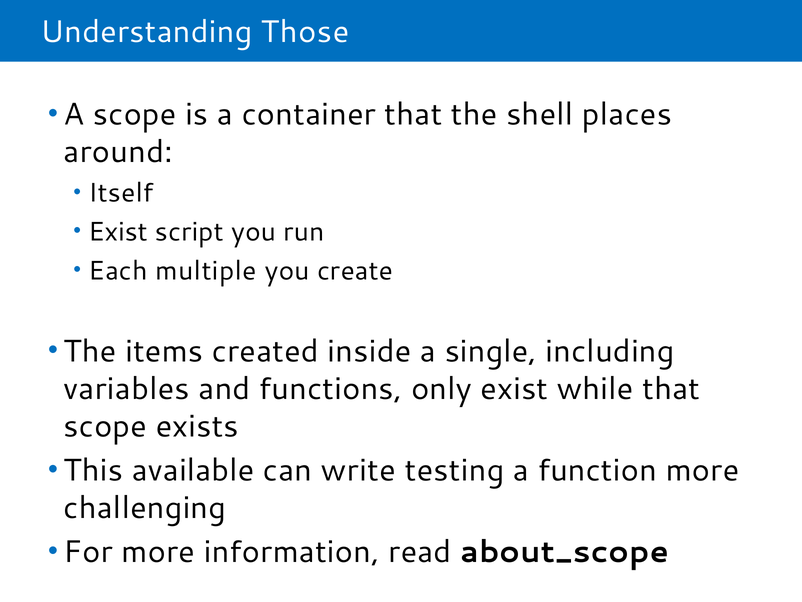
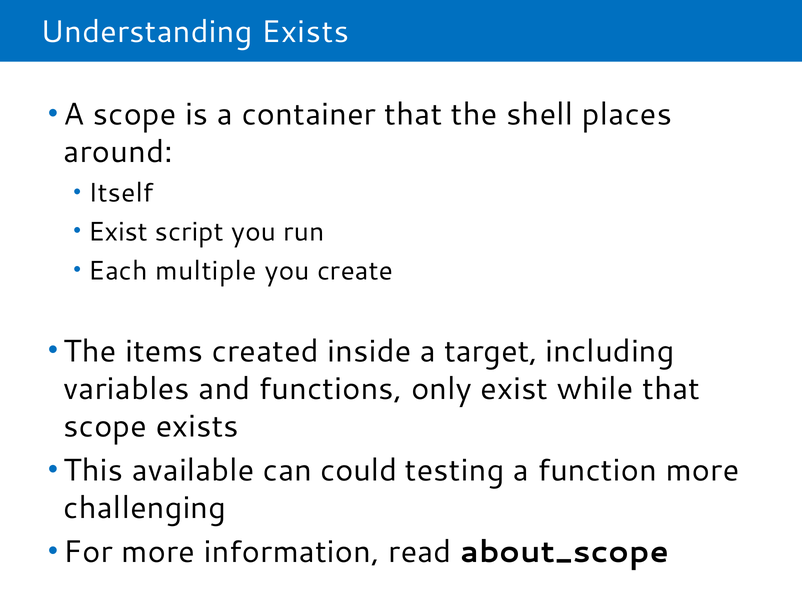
Understanding Those: Those -> Exists (305, 32)
single: single -> target (491, 351)
write: write -> could (359, 470)
